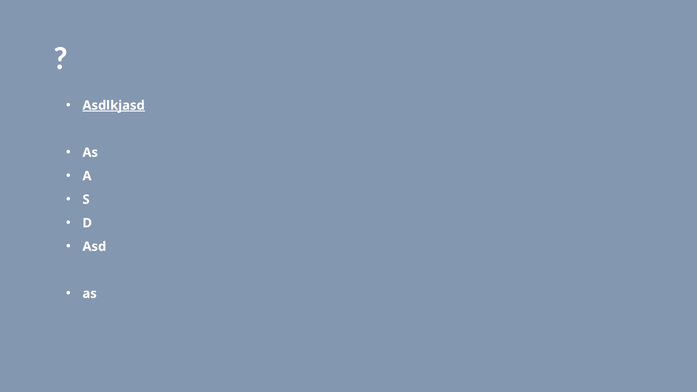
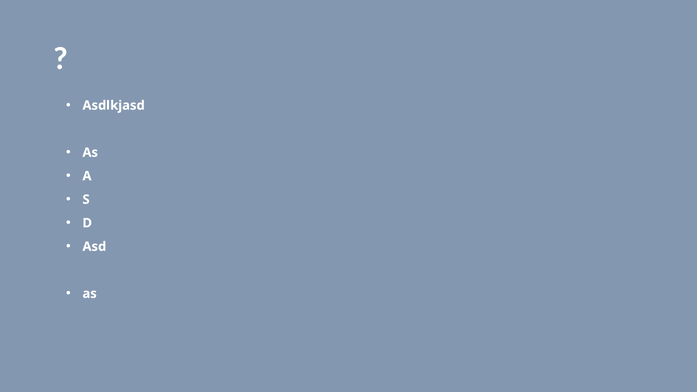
Asdlkjasd underline: present -> none (114, 105)
